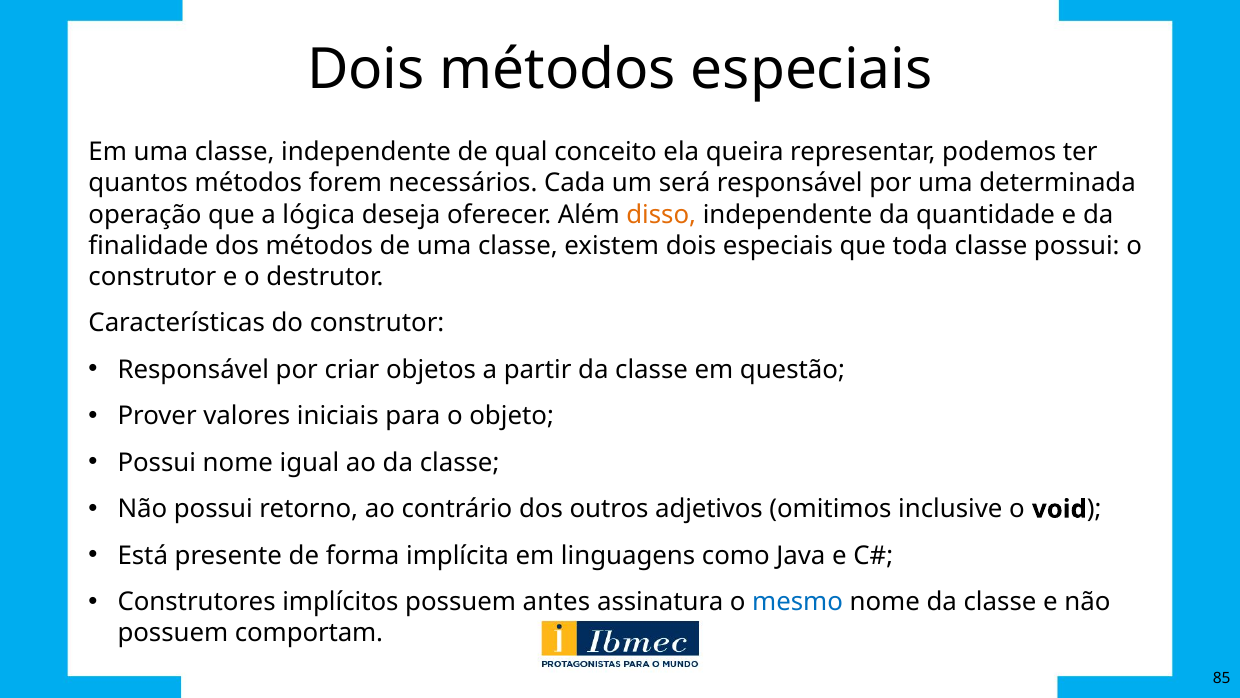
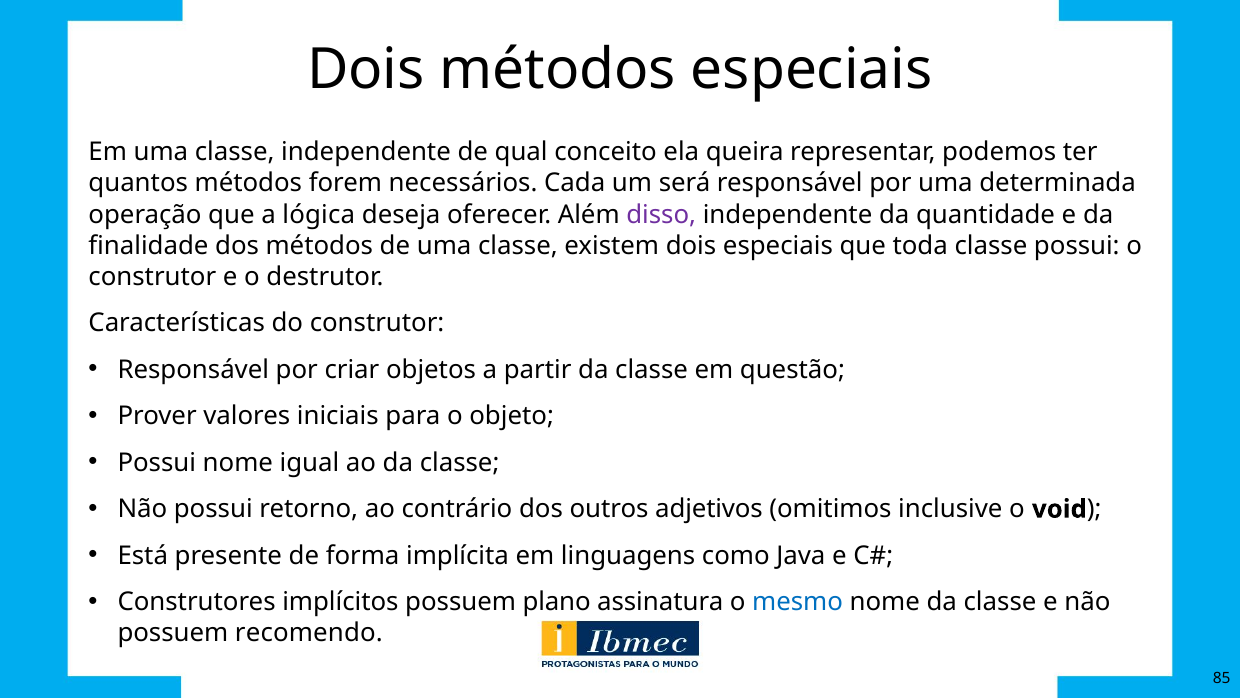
disso colour: orange -> purple (661, 214)
antes: antes -> plano (557, 602)
comportam: comportam -> recomendo (309, 633)
